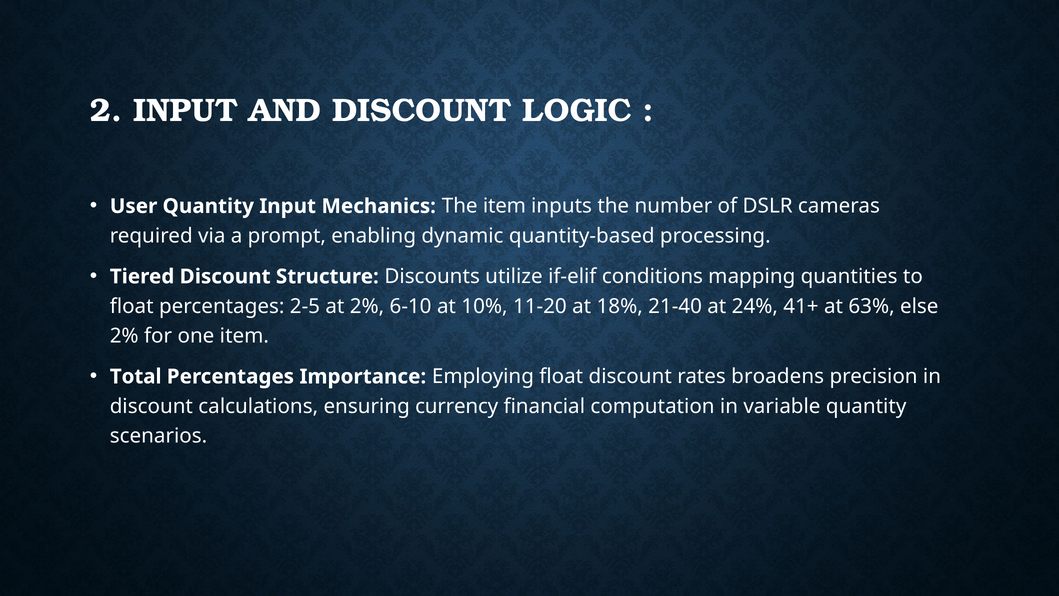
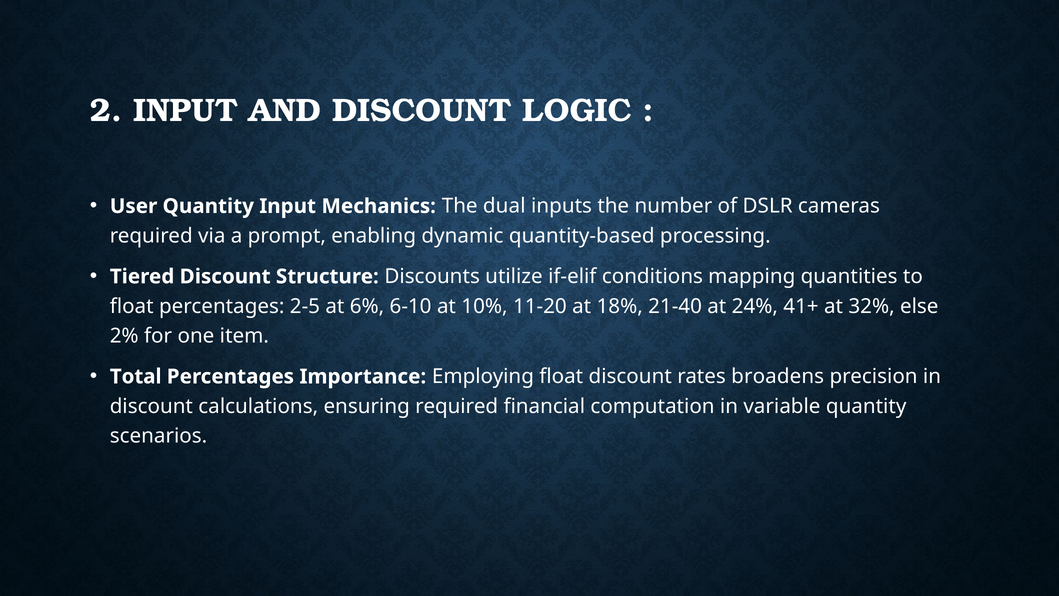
The item: item -> dual (504, 206)
at 2%: 2% -> 6% (367, 306)
63%: 63% -> 32% (872, 306)
ensuring currency: currency -> required (457, 406)
